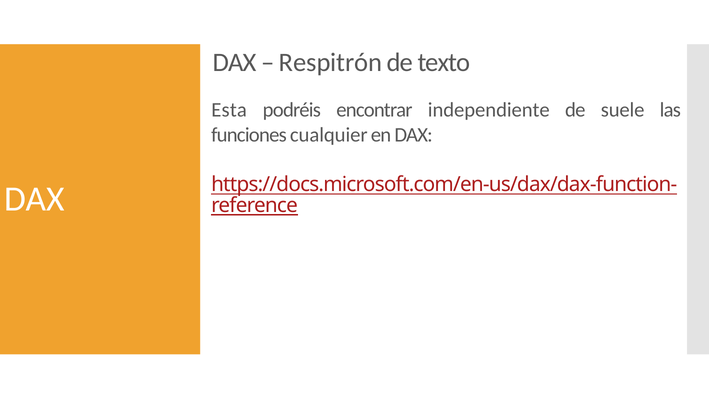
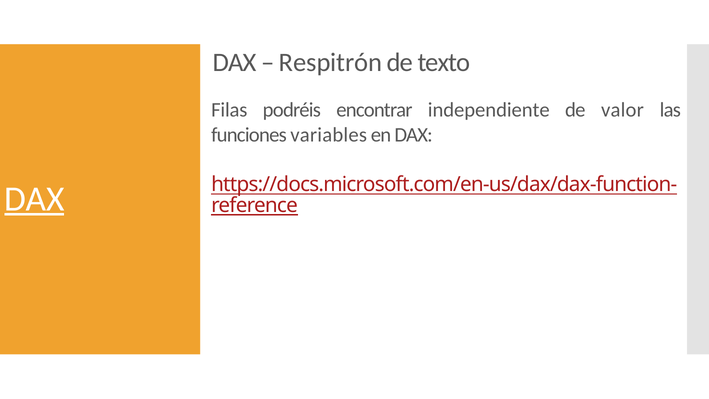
Esta: Esta -> Filas (229, 110)
suele: suele -> valor (622, 110)
cualquier: cualquier -> variables (329, 135)
DAX underline: none -> present (34, 199)
